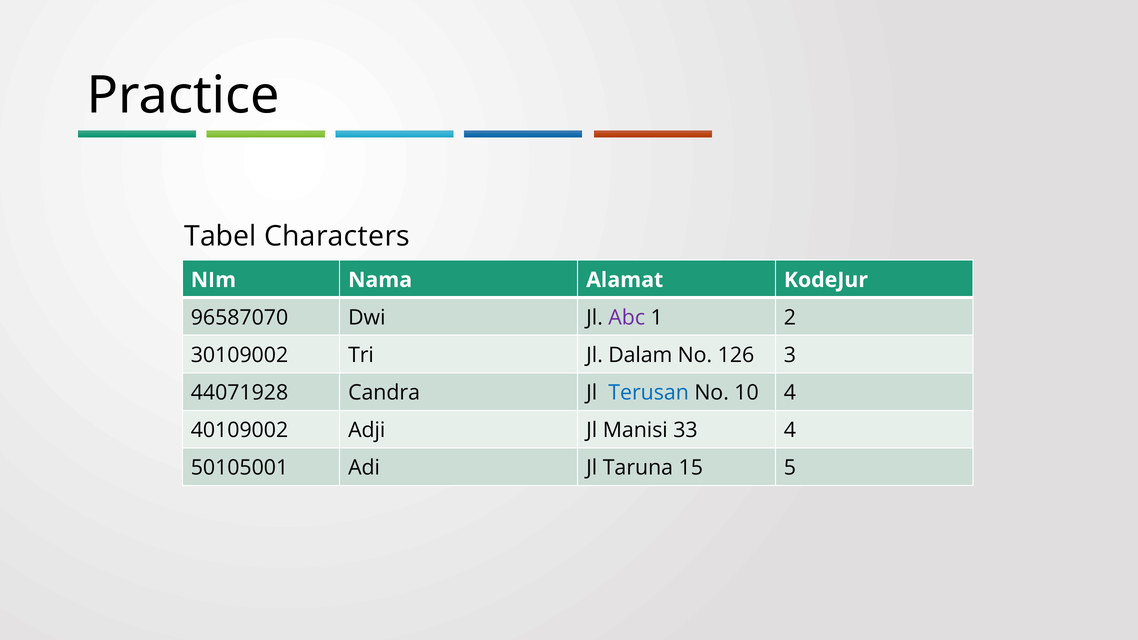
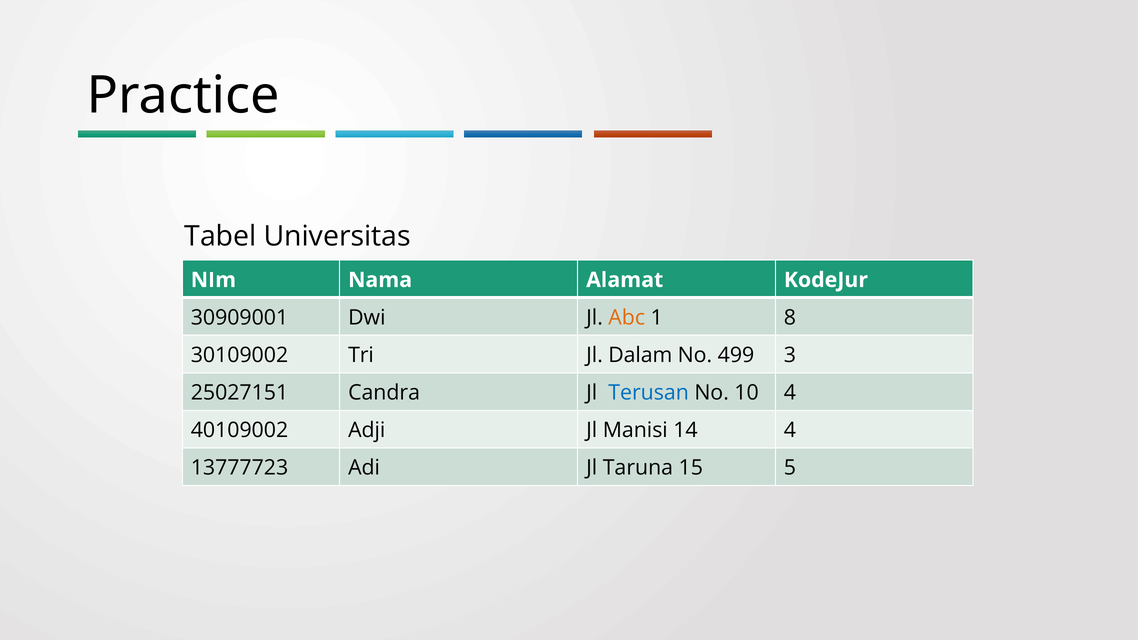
Characters: Characters -> Universitas (337, 237)
96587070: 96587070 -> 30909001 (239, 318)
Abc colour: purple -> orange (627, 318)
2: 2 -> 8 (790, 318)
126: 126 -> 499 (736, 355)
44071928: 44071928 -> 25027151 (239, 393)
33: 33 -> 14 (685, 430)
50105001: 50105001 -> 13777723 (239, 468)
